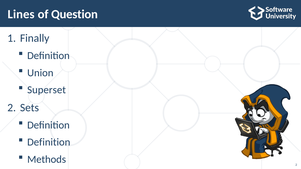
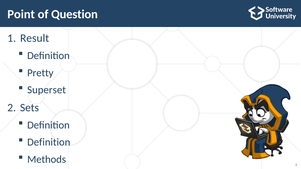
Lines: Lines -> Point (21, 14)
Finally: Finally -> Result (35, 38)
Union: Union -> Pretty (40, 73)
